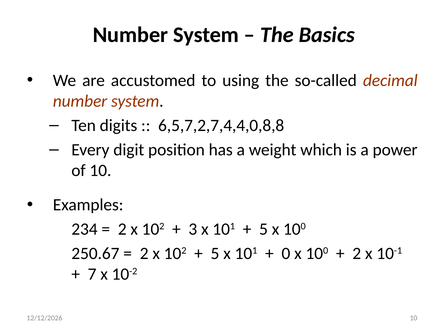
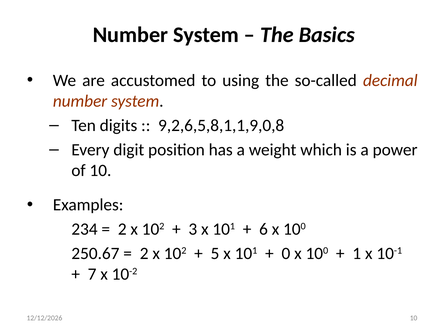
6,5,7,2,7,4,4,0,8,8: 6,5,7,2,7,4,4,0,8,8 -> 9,2,6,5,8,1,1,9,0,8 (221, 125)
5: 5 -> 6 (263, 229)
2: 2 -> 1 (357, 253)
